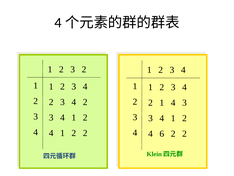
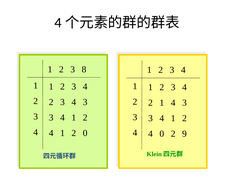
3 2: 2 -> 8 (84, 69)
2: 2 -> 3 (85, 102)
1 2 2: 2 -> 0 (85, 133)
4 6: 6 -> 0 (162, 133)
2: 2 -> 9 (184, 133)
